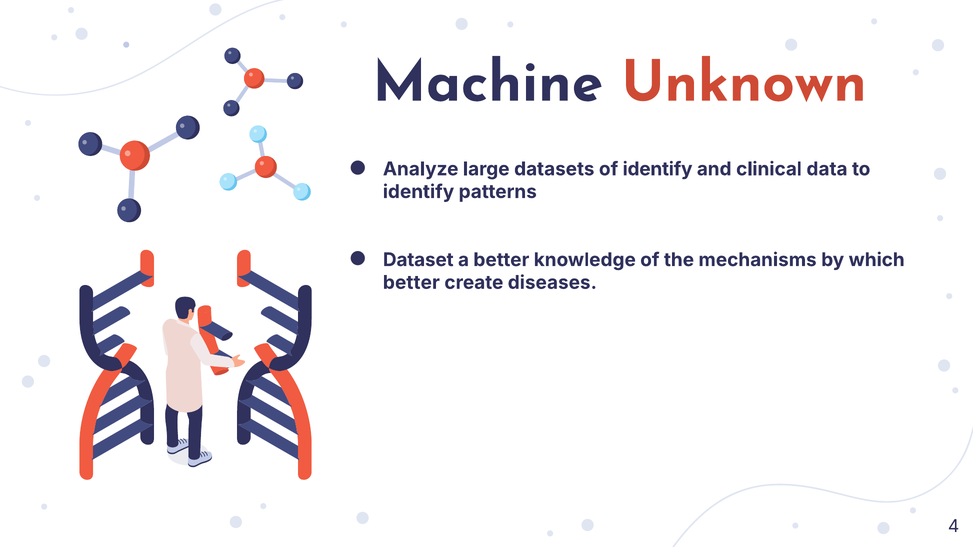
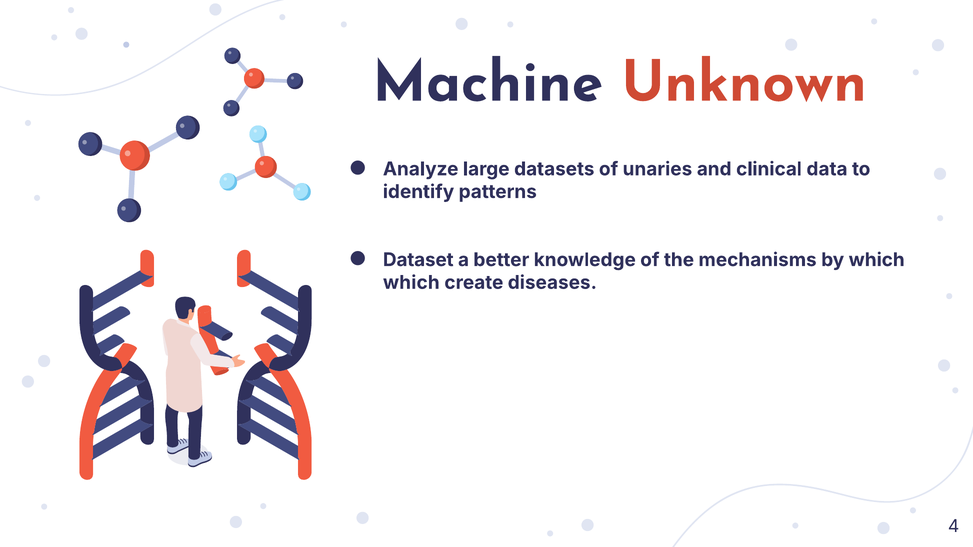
of identify: identify -> unaries (657, 169)
better: better -> which (411, 283)
